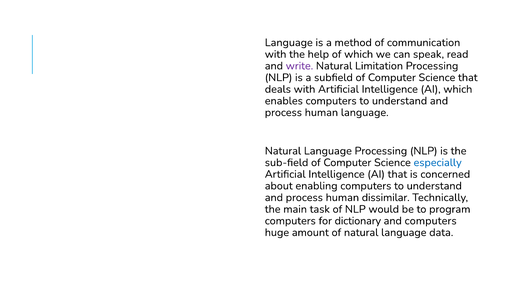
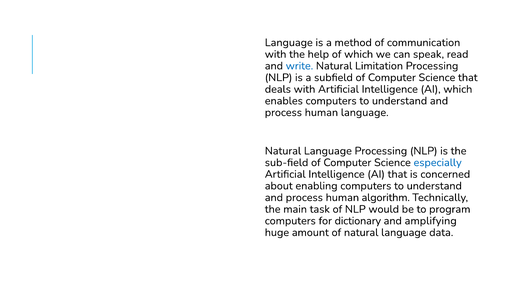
write colour: purple -> blue (299, 66)
dissimilar: dissimilar -> algorithm (386, 198)
and computers: computers -> amplifying (431, 221)
